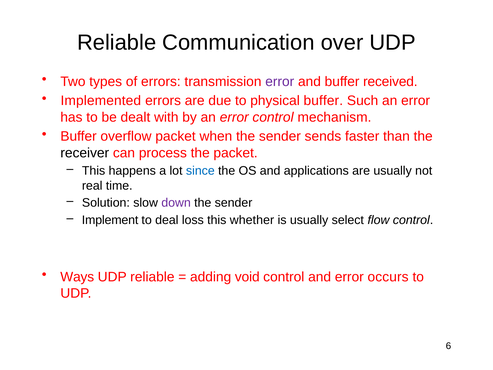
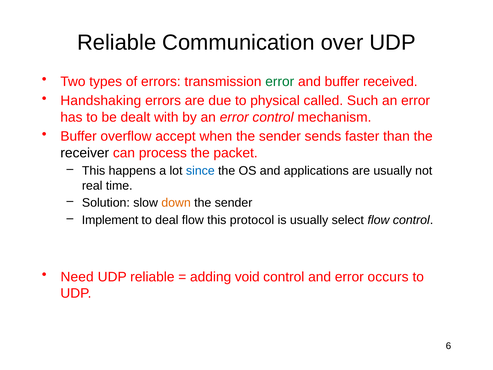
error colour: purple -> green (280, 81)
Implemented: Implemented -> Handshaking (101, 101)
physical buffer: buffer -> called (323, 101)
overflow packet: packet -> accept (176, 136)
down colour: purple -> orange (176, 203)
deal loss: loss -> flow (193, 220)
whether: whether -> protocol (252, 220)
Ways: Ways -> Need (77, 277)
